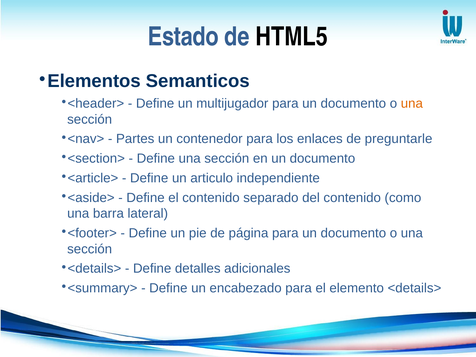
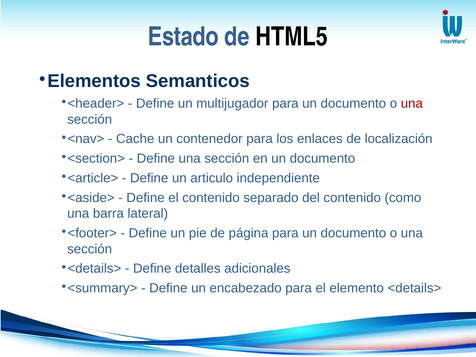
una colour: orange -> red (412, 103)
Partes: Partes -> Cache (135, 139)
preguntarle: preguntarle -> localización (399, 139)
